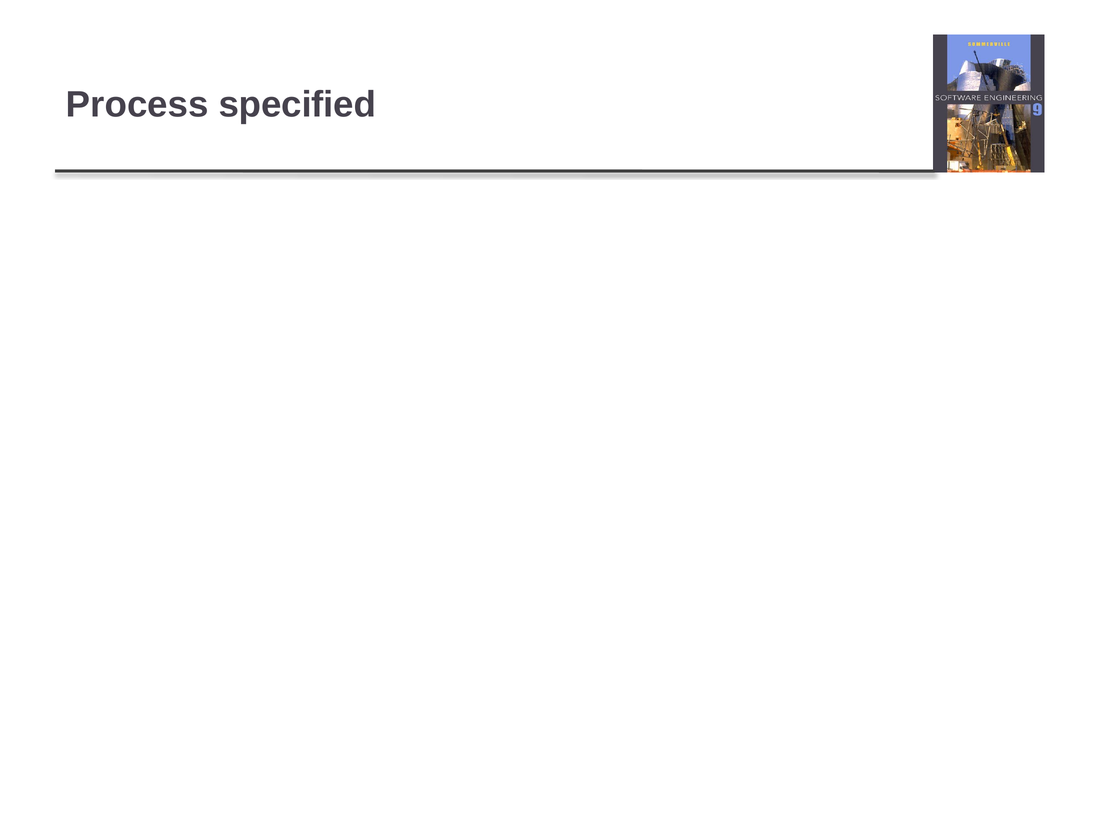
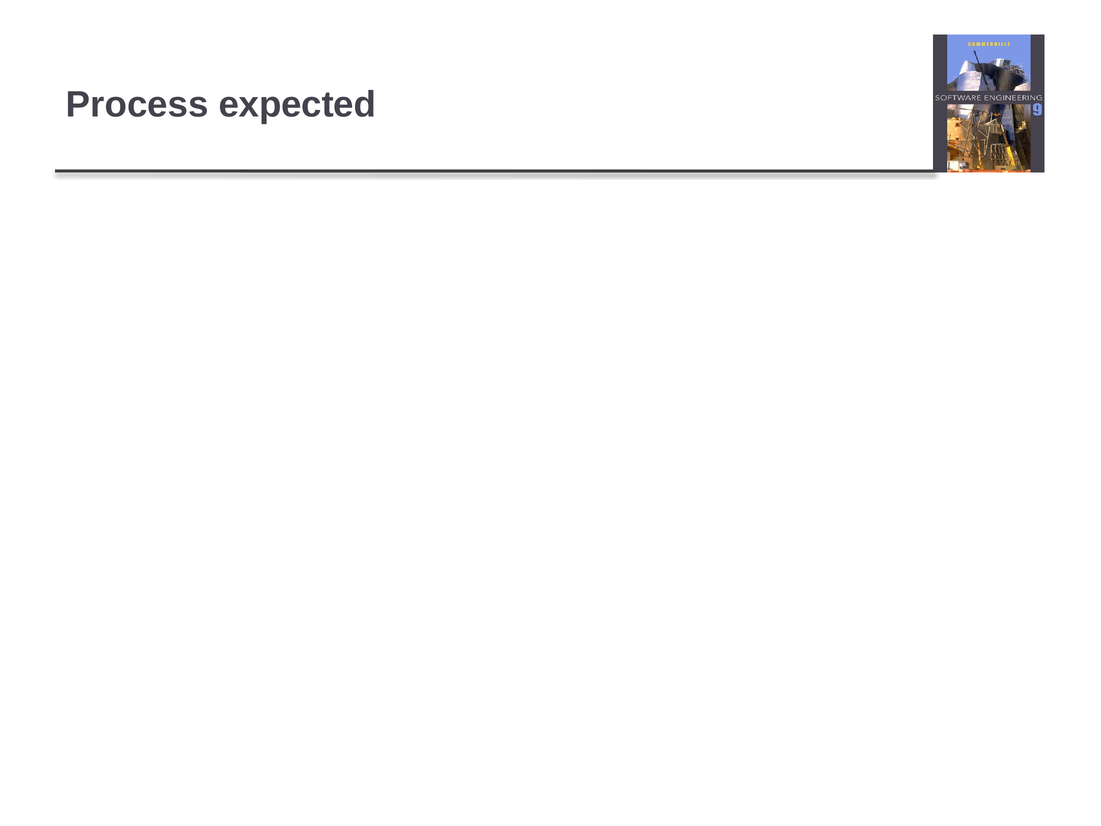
specified: specified -> expected (297, 104)
